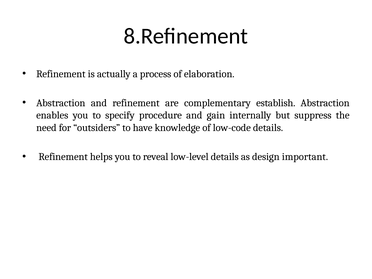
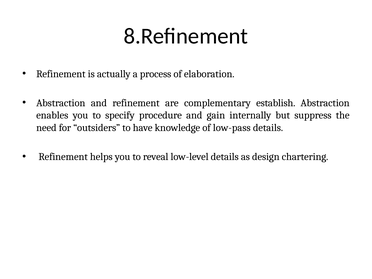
low-code: low-code -> low-pass (232, 128)
important: important -> chartering (305, 157)
